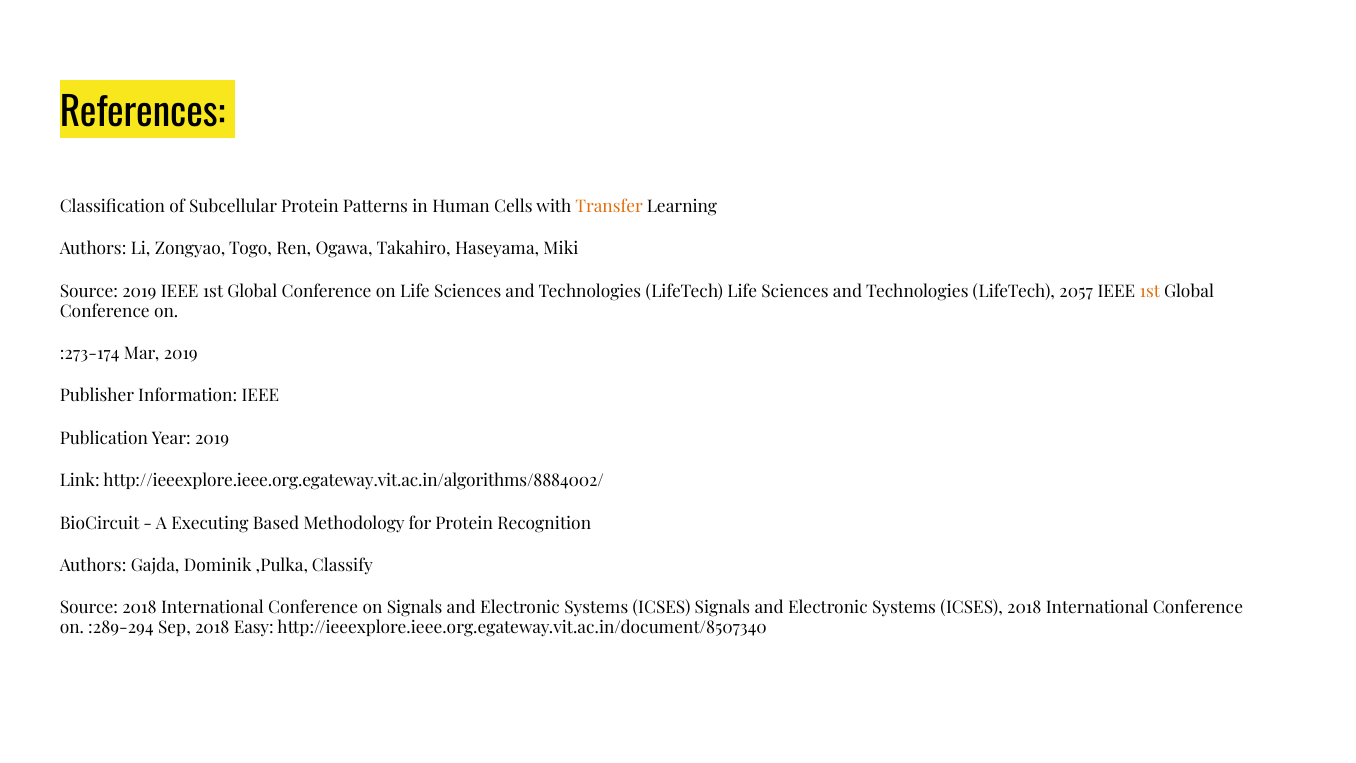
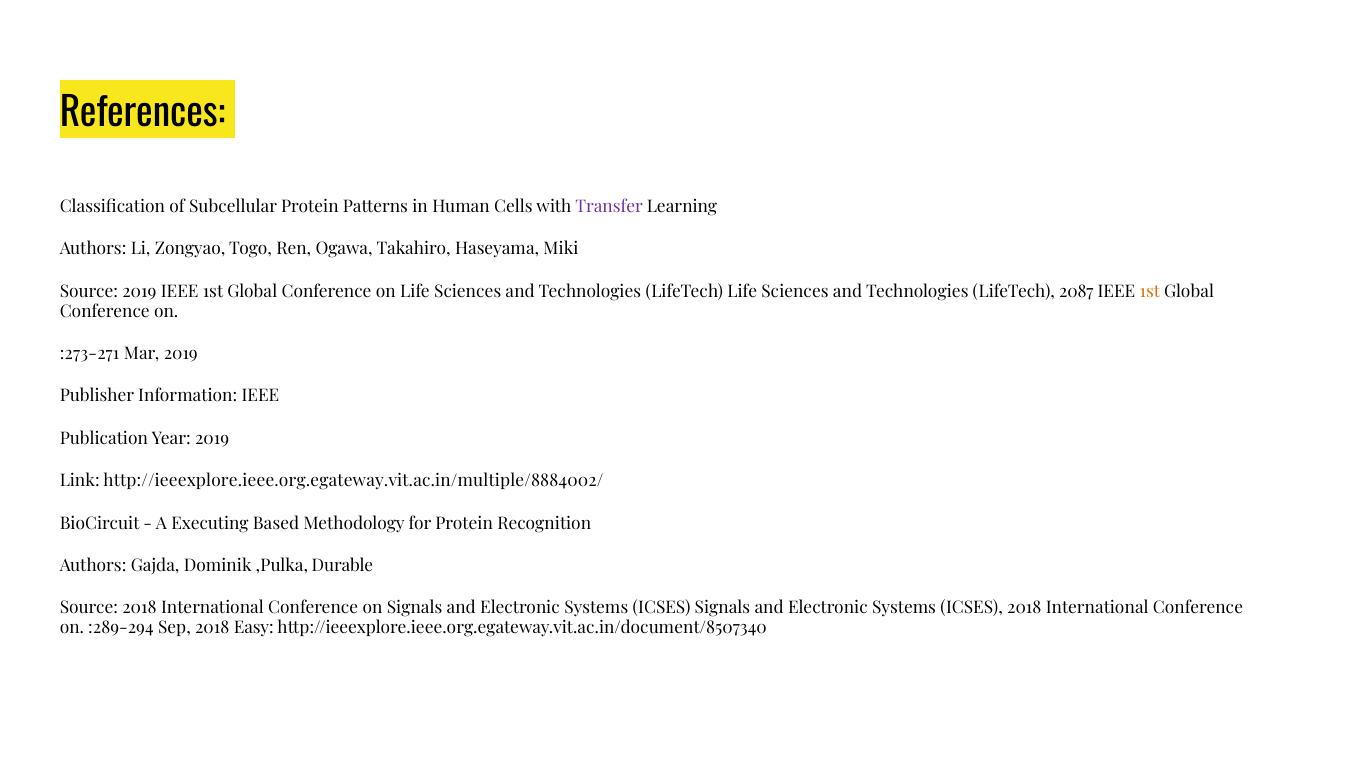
Transfer colour: orange -> purple (609, 207)
2057: 2057 -> 2087 (1076, 291)
:273-174: :273-174 -> :273-271 (90, 354)
http://ieeexplore.ieee.org.egateway.vit.ac.in/algorithms/8884002/: http://ieeexplore.ieee.org.egateway.vit.ac.in/algorithms/8884002/ -> http://ieeexplore.ieee.org.egateway.vit.ac.in/multiple/8884002/ (353, 481)
Classify: Classify -> Durable (342, 566)
